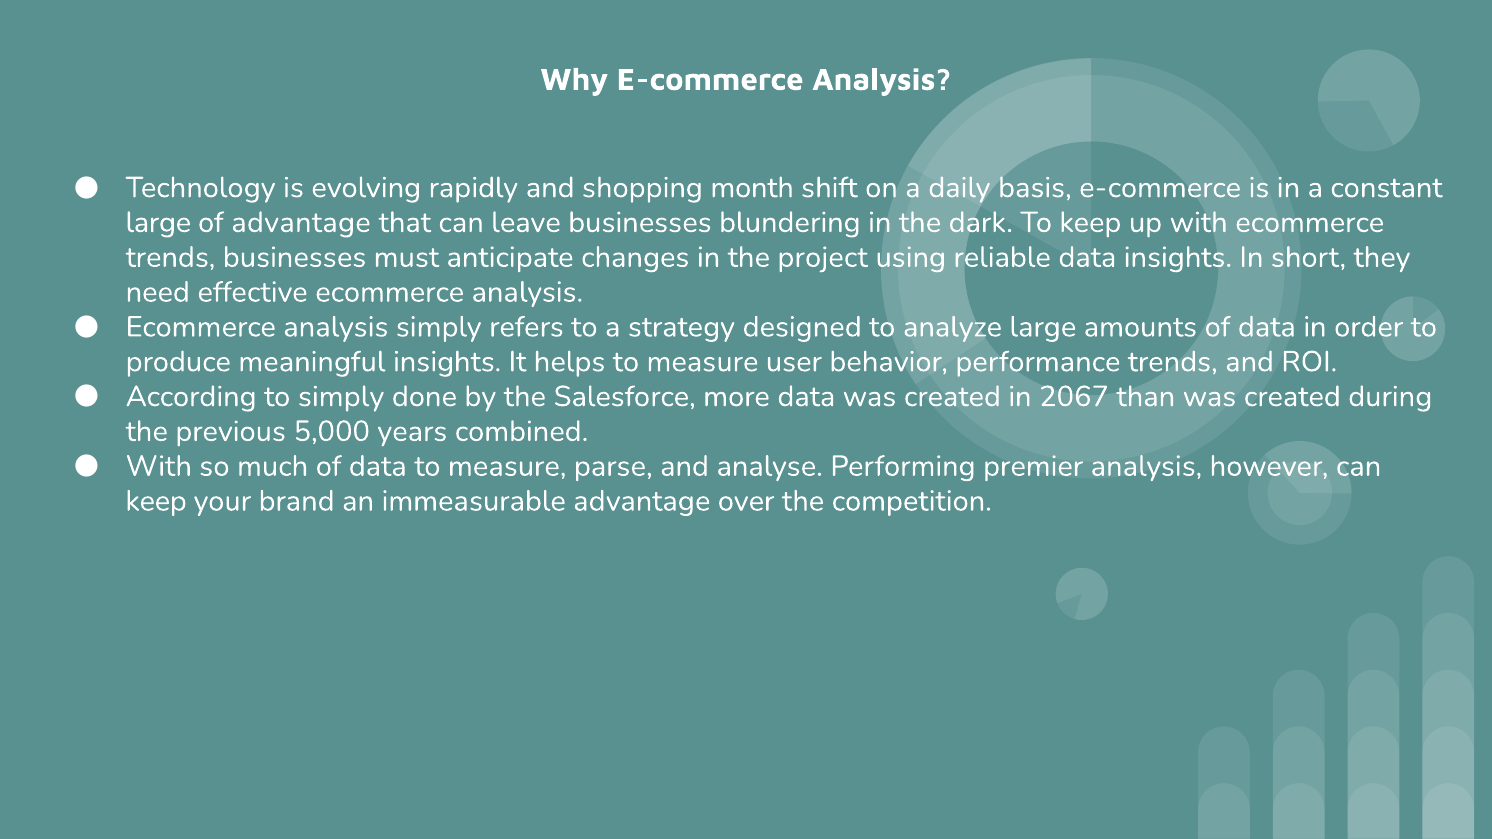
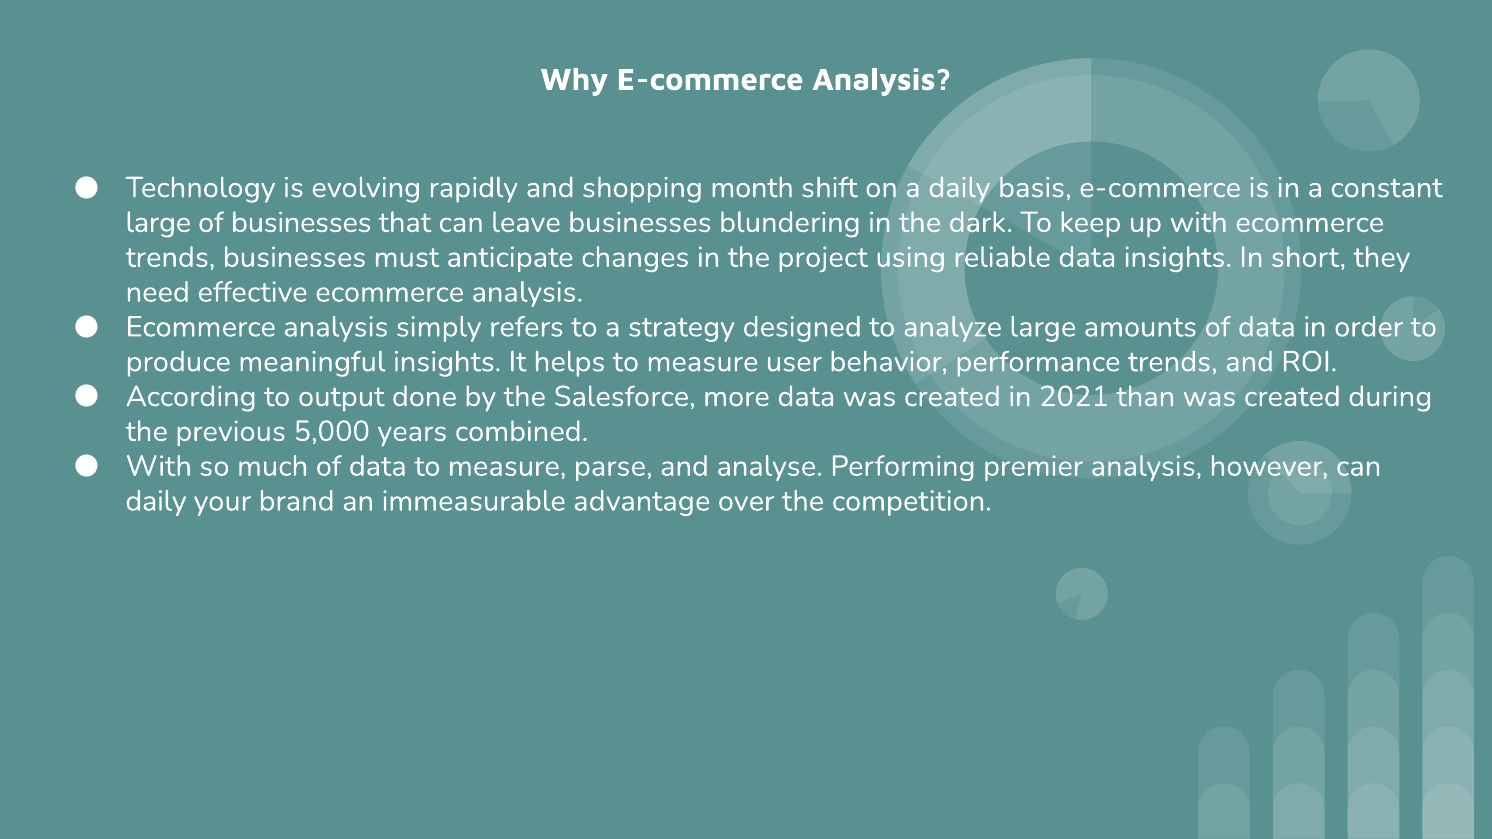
of advantage: advantage -> businesses (301, 223)
to simply: simply -> output (341, 397)
2067: 2067 -> 2021 (1074, 397)
keep: keep -> daily (156, 501)
